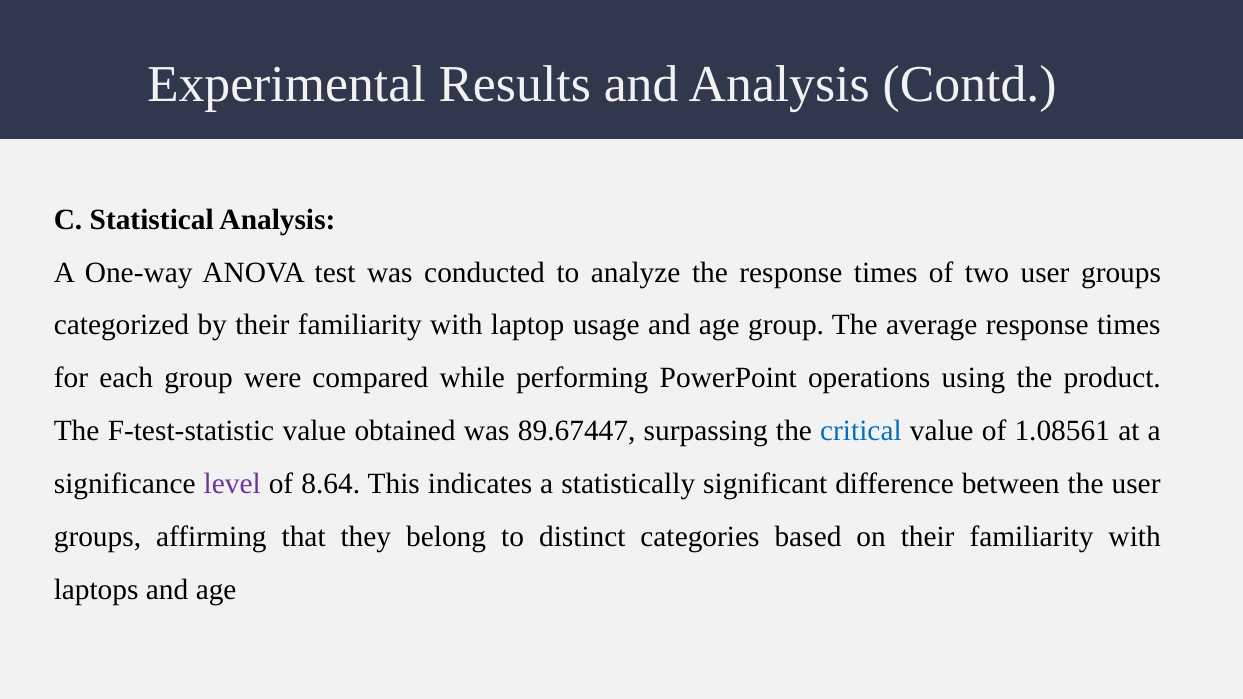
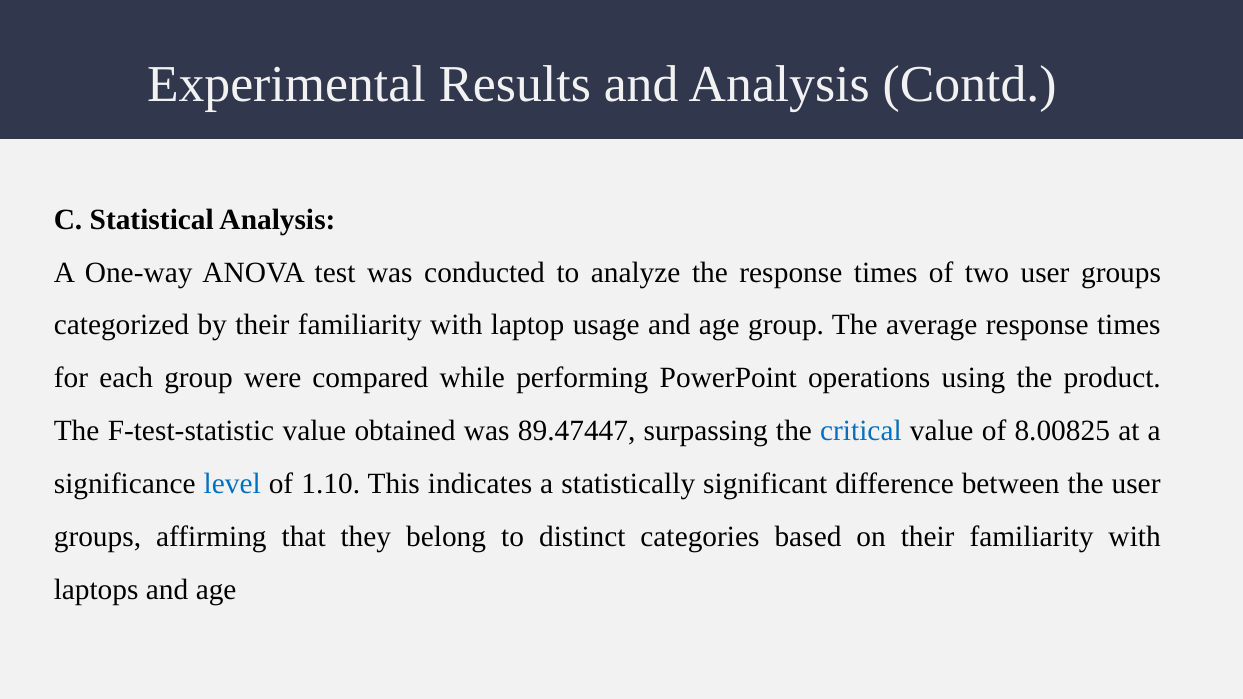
89.67447: 89.67447 -> 89.47447 (577, 431)
1.08561: 1.08561 -> 8.00825 (1062, 431)
level colour: purple -> blue (232, 484)
8.64: 8.64 -> 1.10 (331, 484)
